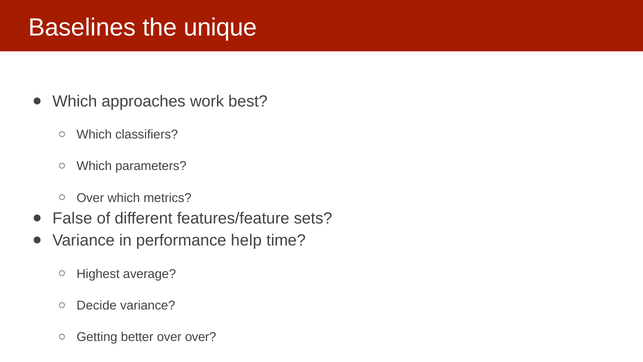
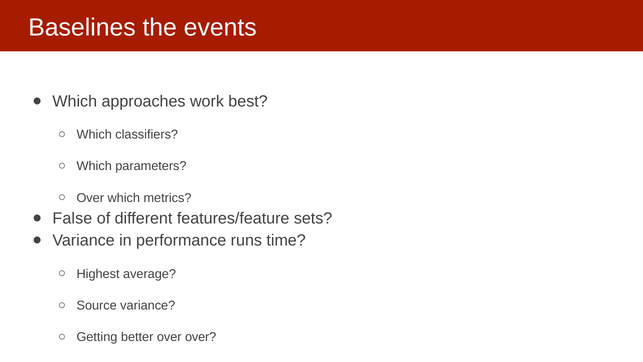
unique: unique -> events (220, 28)
help: help -> runs (246, 240)
Decide: Decide -> Source (97, 305)
